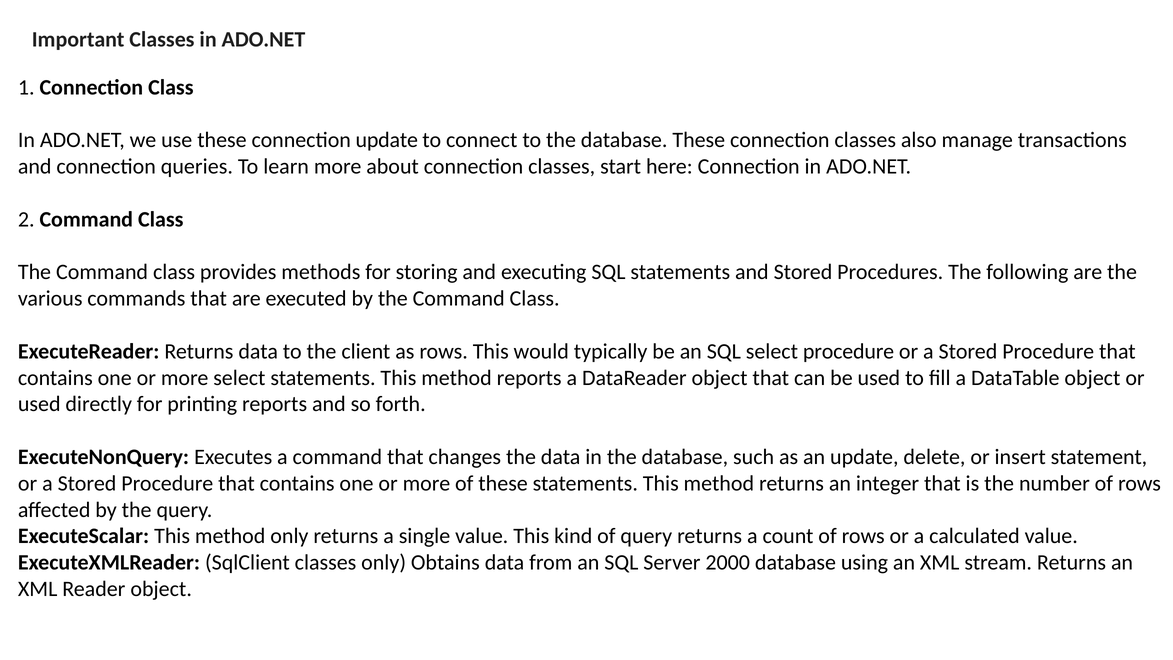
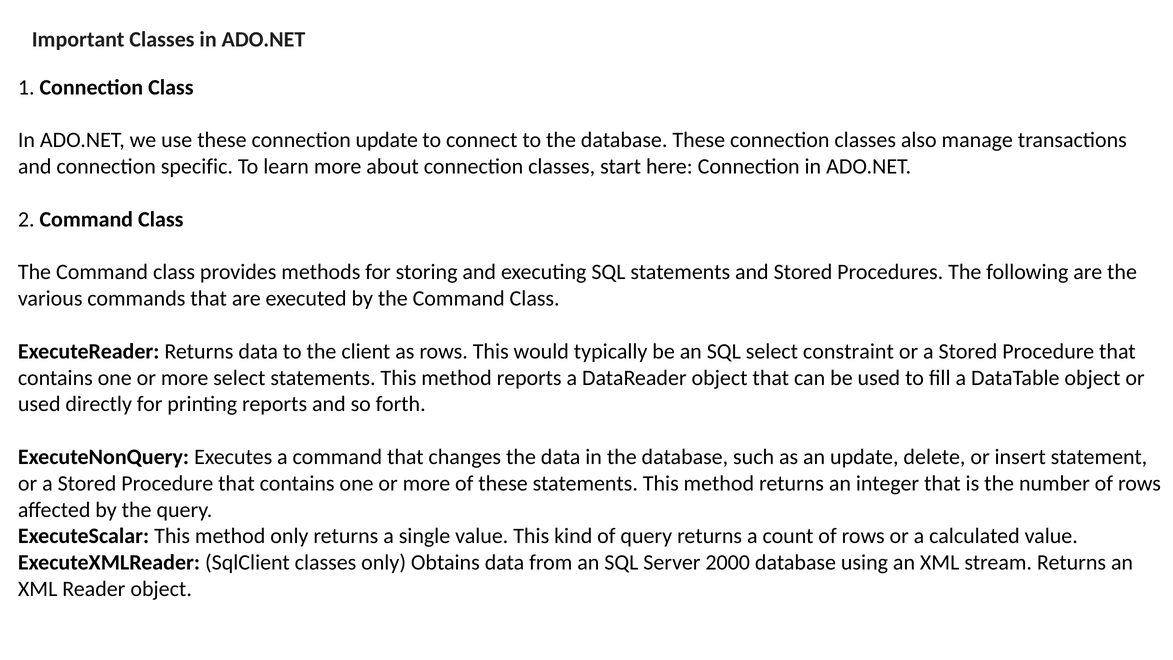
queries: queries -> specific (197, 167)
select procedure: procedure -> constraint (848, 351)
